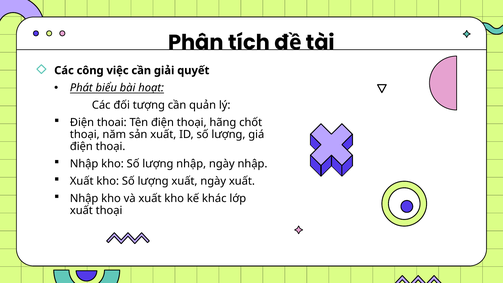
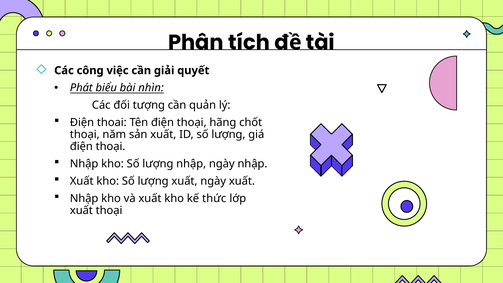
hoạt: hoạt -> nhìn (151, 88)
khác: khác -> thức (214, 198)
